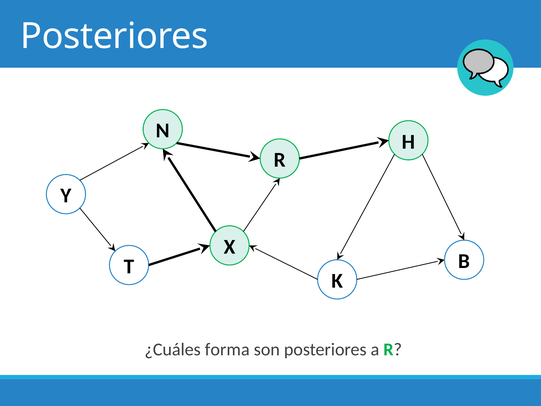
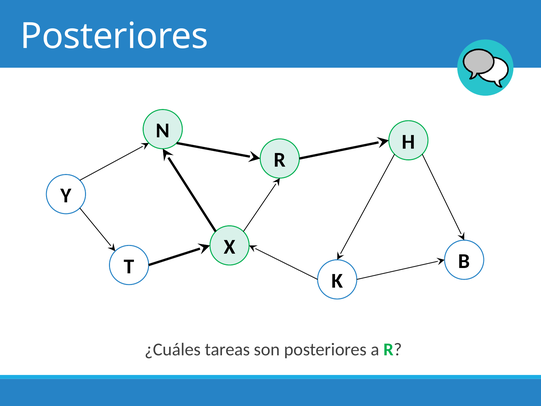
forma: forma -> tareas (227, 349)
